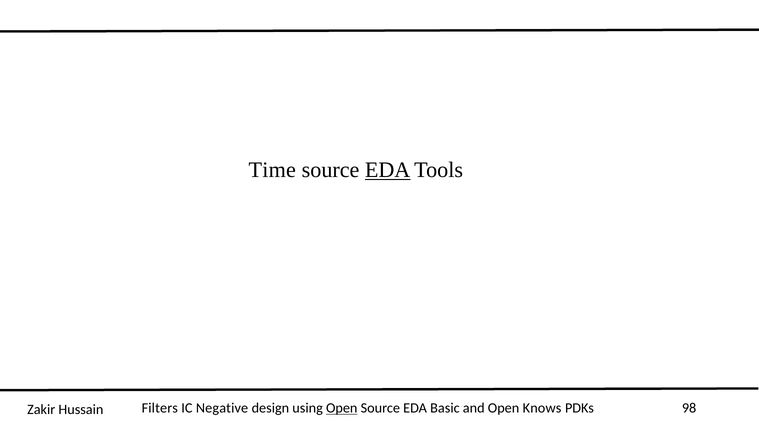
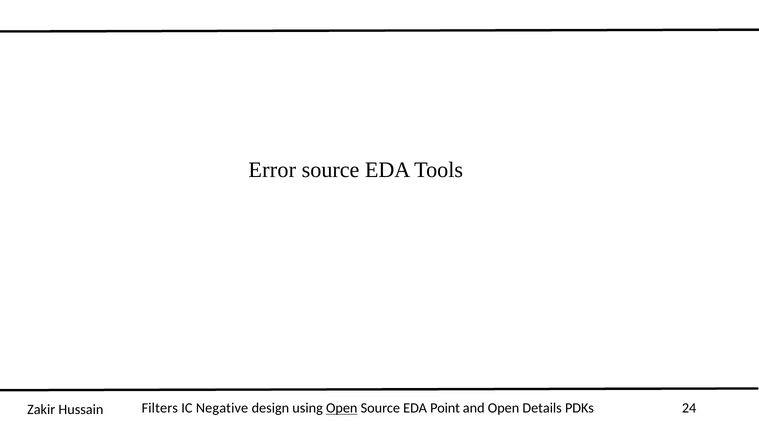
Time: Time -> Error (272, 170)
EDA underline: present -> none (388, 170)
Basic: Basic -> Point (445, 408)
Knows: Knows -> Details (542, 408)
98: 98 -> 24 (689, 408)
